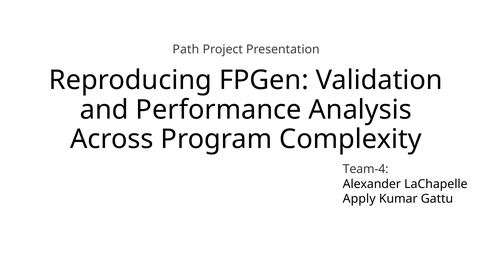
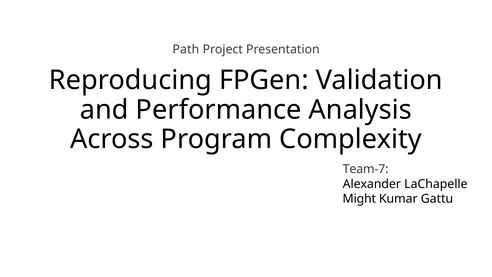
Team-4: Team-4 -> Team-7 (366, 169)
Apply: Apply -> Might (359, 199)
